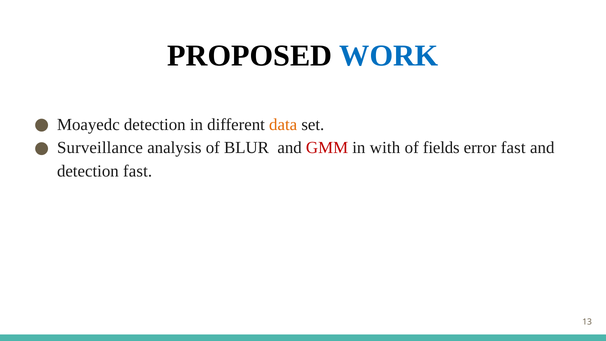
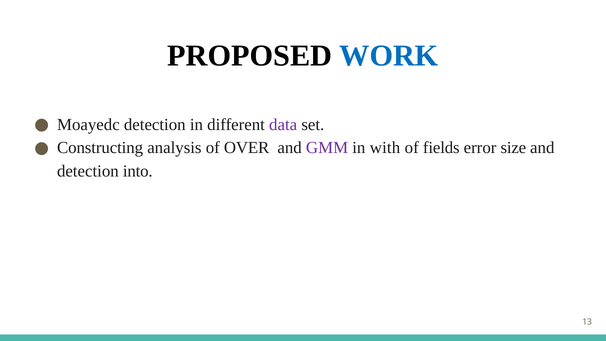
data colour: orange -> purple (283, 125)
Surveillance: Surveillance -> Constructing (100, 148)
BLUR: BLUR -> OVER (247, 148)
GMM colour: red -> purple (327, 148)
error fast: fast -> size (513, 148)
detection fast: fast -> into (138, 171)
